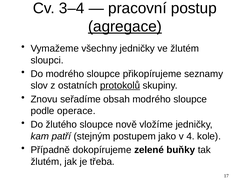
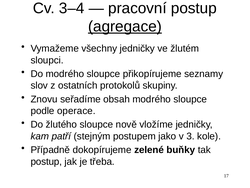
protokolů underline: present -> none (120, 85)
4: 4 -> 3 (190, 136)
žlutém: žlutém -> postup (46, 161)
